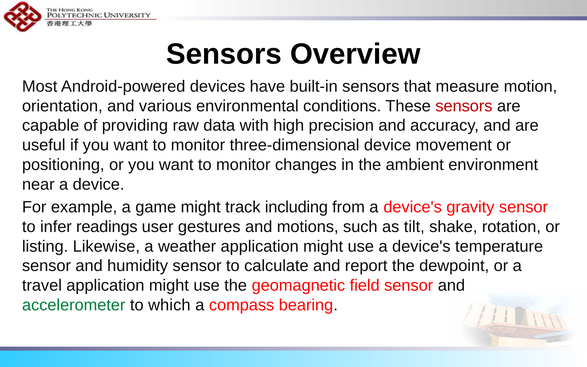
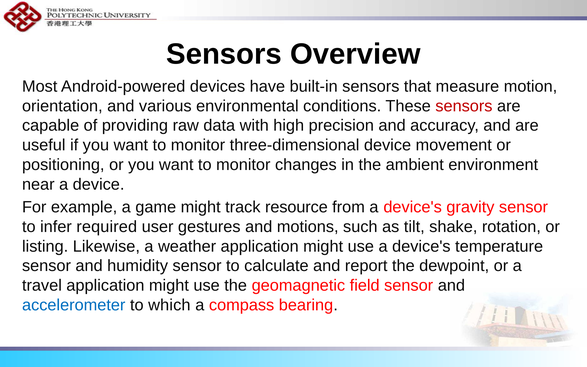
including: including -> resource (296, 207)
readings: readings -> required (107, 227)
accelerometer colour: green -> blue (74, 305)
